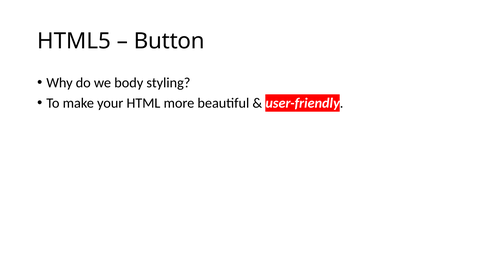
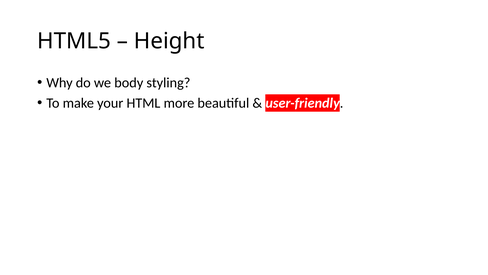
Button: Button -> Height (169, 41)
